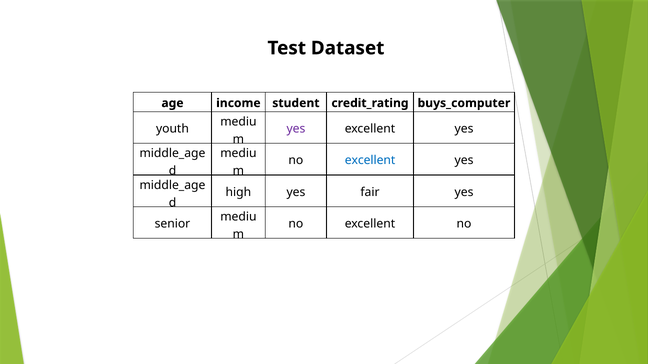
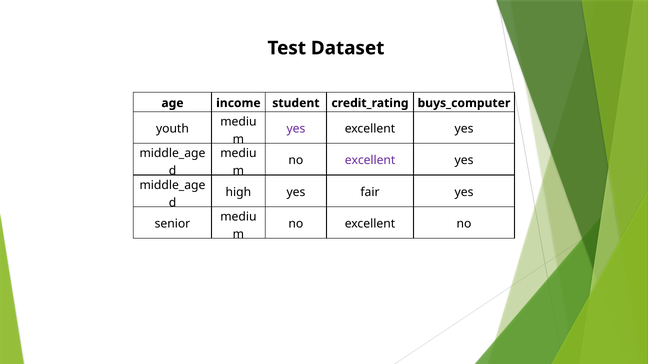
excellent colour: blue -> purple (370, 161)
